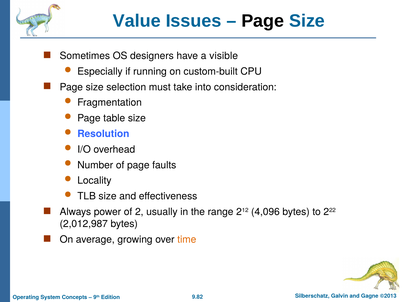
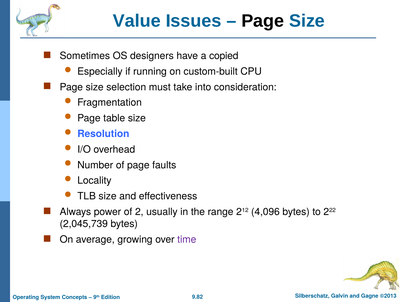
visible: visible -> copied (224, 56)
2,012,987: 2,012,987 -> 2,045,739 (84, 224)
time colour: orange -> purple (187, 240)
